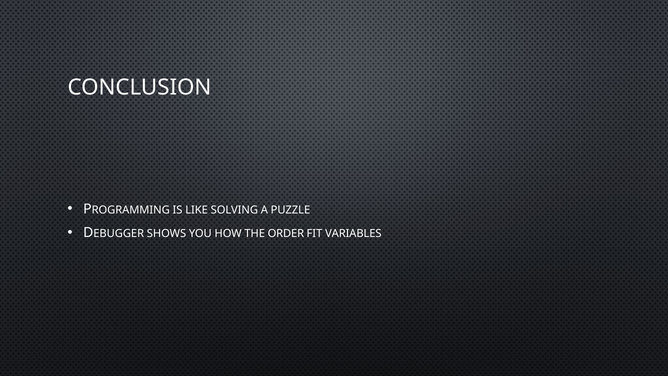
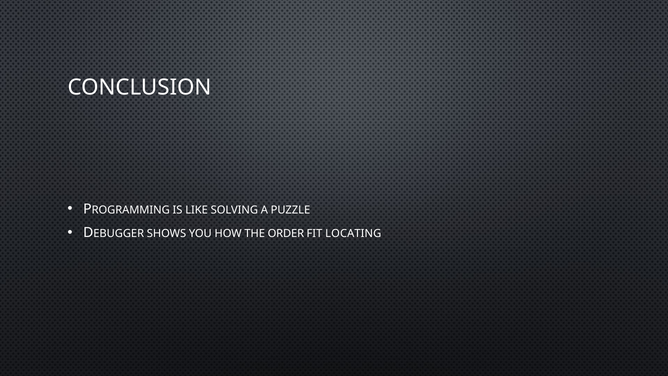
VARIABLES: VARIABLES -> LOCATING (353, 234)
